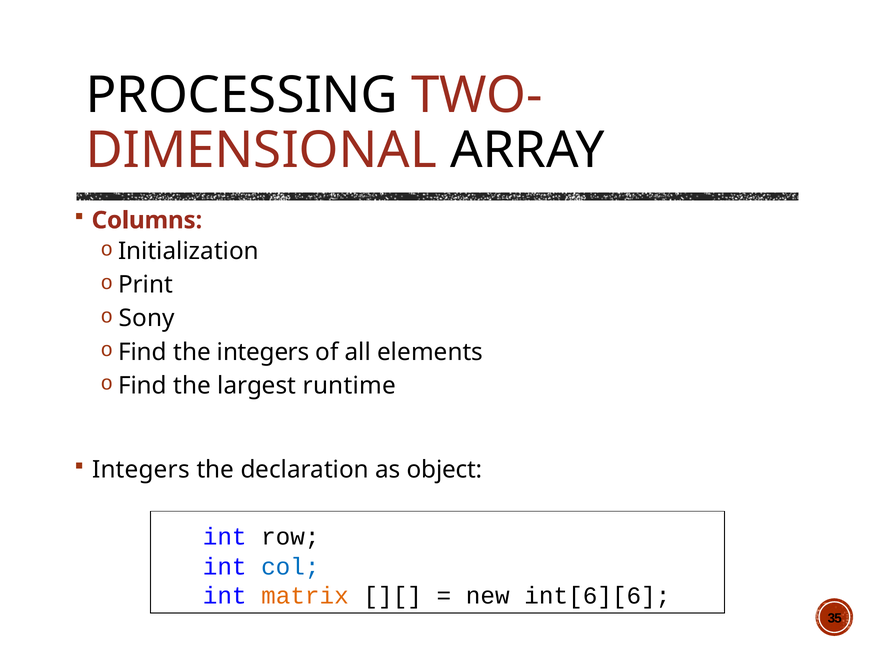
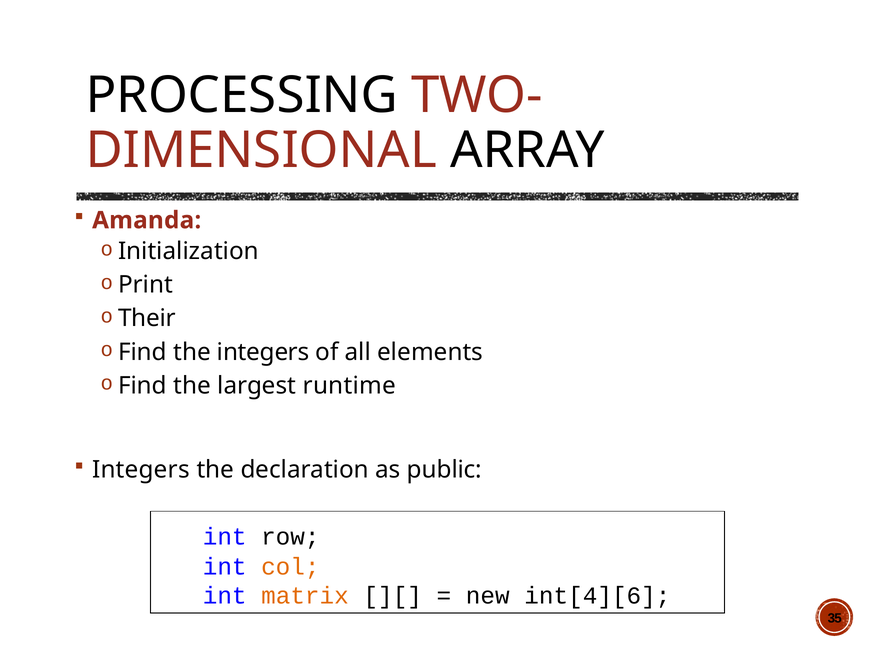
Columns: Columns -> Amanda (147, 220)
Sony: Sony -> Their (147, 319)
object: object -> public (444, 470)
col colour: blue -> orange (290, 567)
int[6][6: int[6][6 -> int[4][6 (597, 596)
